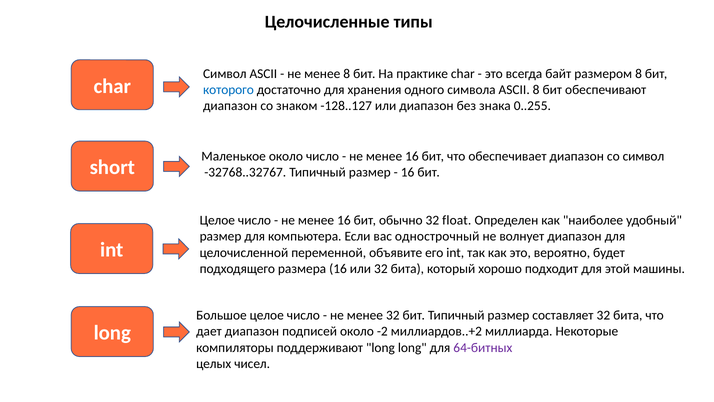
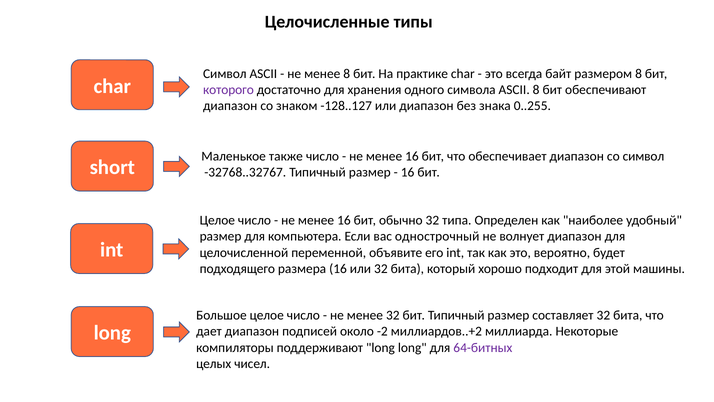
которого colour: blue -> purple (228, 90)
Маленькое около: около -> также (286, 156)
float: float -> типа (457, 220)
